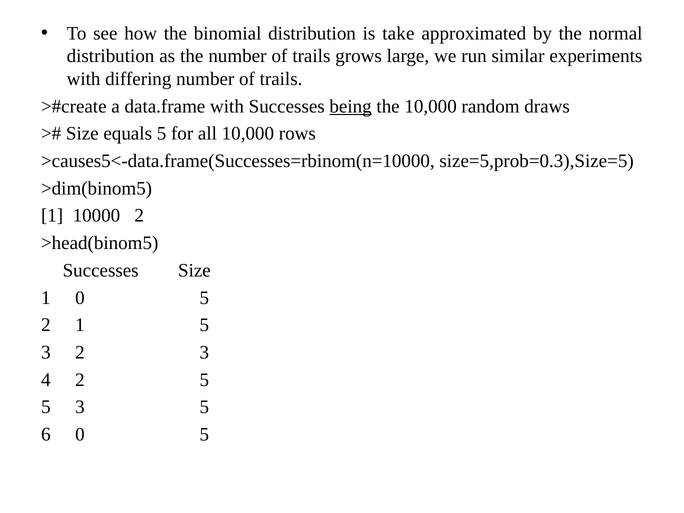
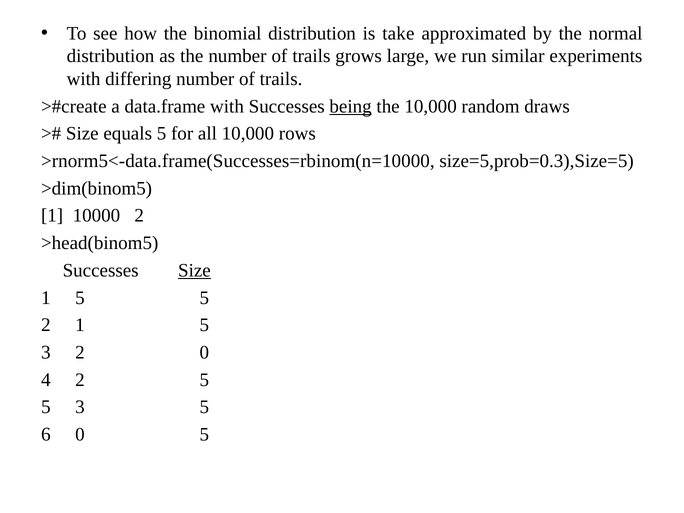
>causes5<-data.frame(Successes=rbinom(n=10000: >causes5<-data.frame(Successes=rbinom(n=10000 -> >rnorm5<-data.frame(Successes=rbinom(n=10000 (238, 161)
Size underline: none -> present (194, 270)
0: 0 -> 5 (80, 298)
2 3: 3 -> 0 (204, 352)
